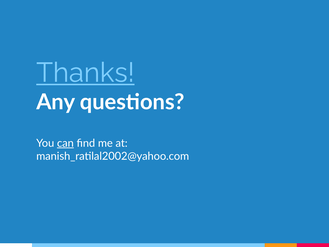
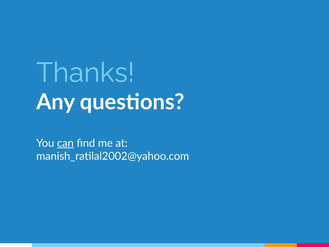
Thanks underline: present -> none (85, 73)
